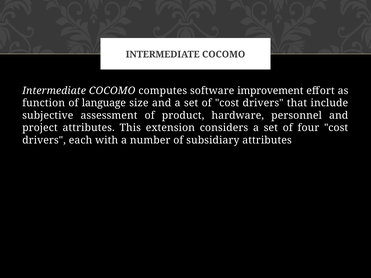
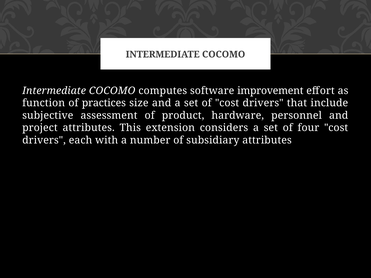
language: language -> practices (104, 103)
